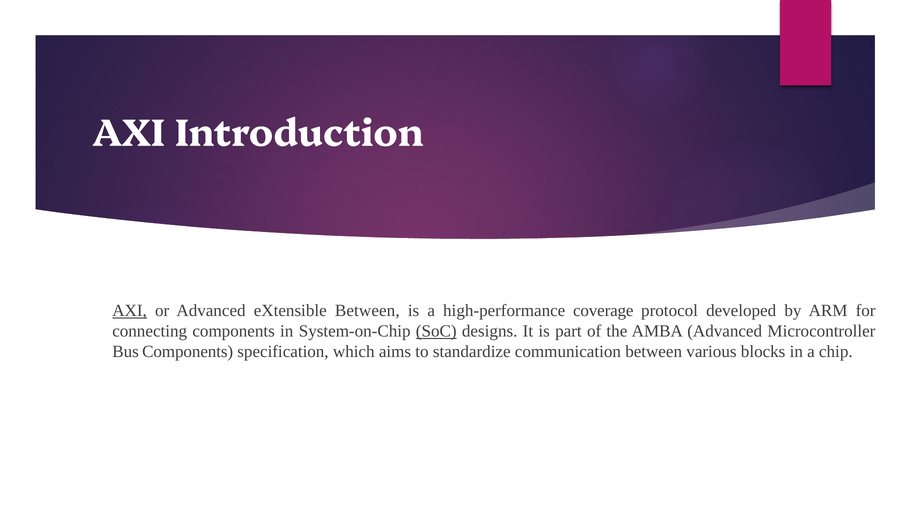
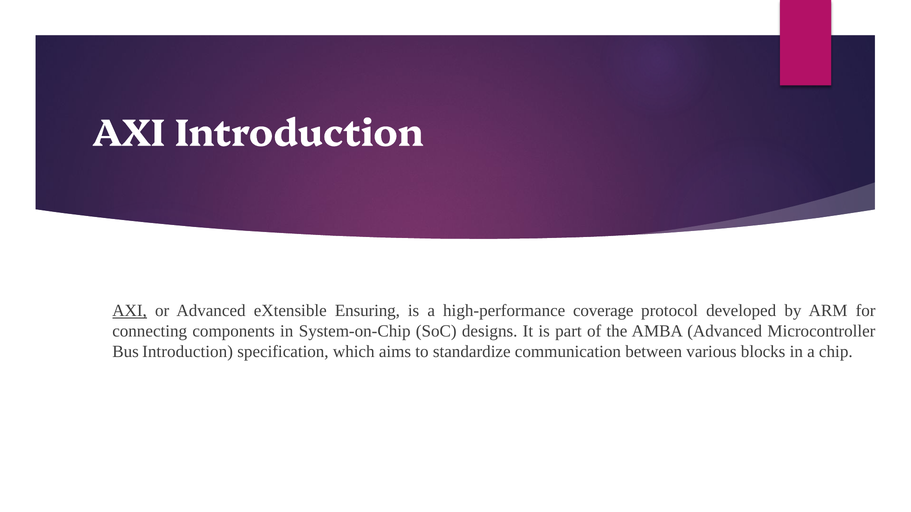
eXtensible Between: Between -> Ensuring (367, 311)
SoC underline: present -> none (436, 332)
Bus Components: Components -> Introduction (188, 352)
